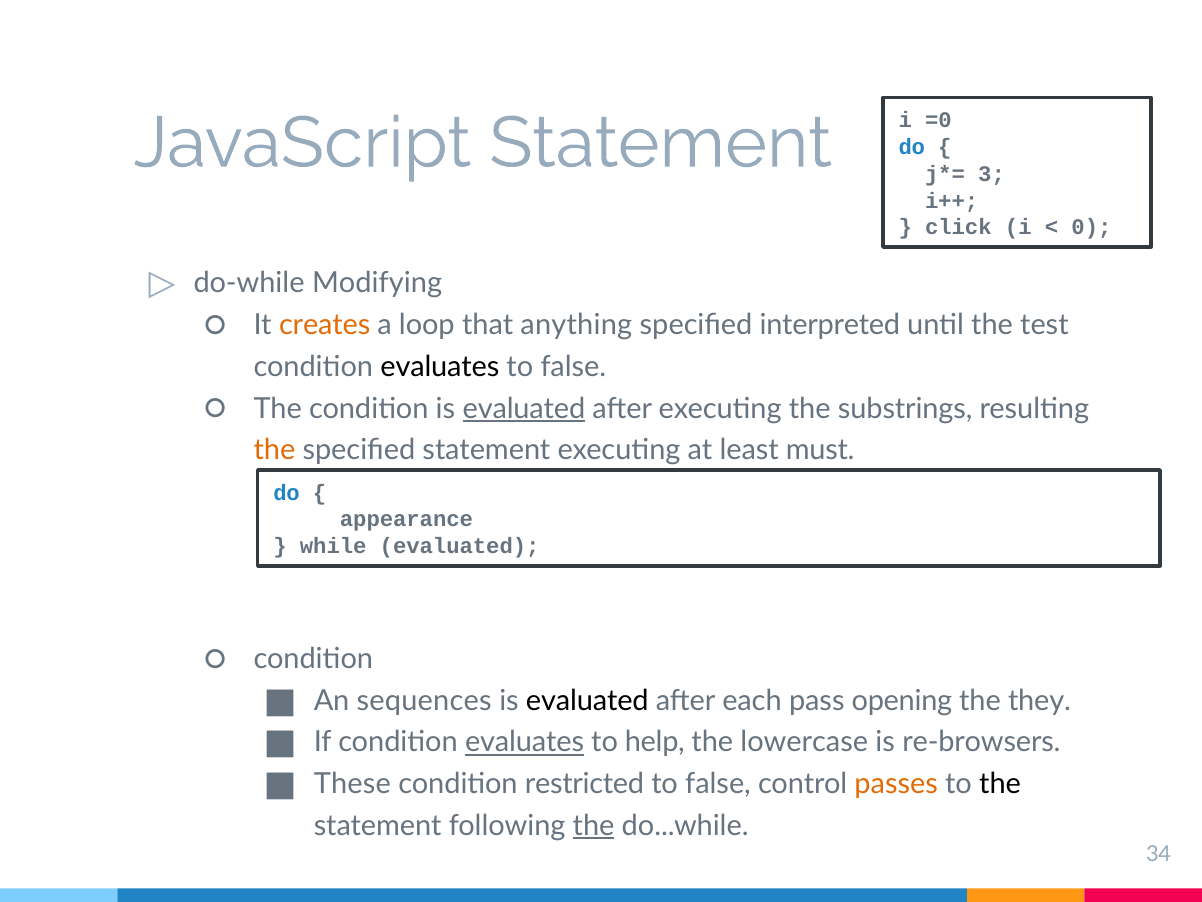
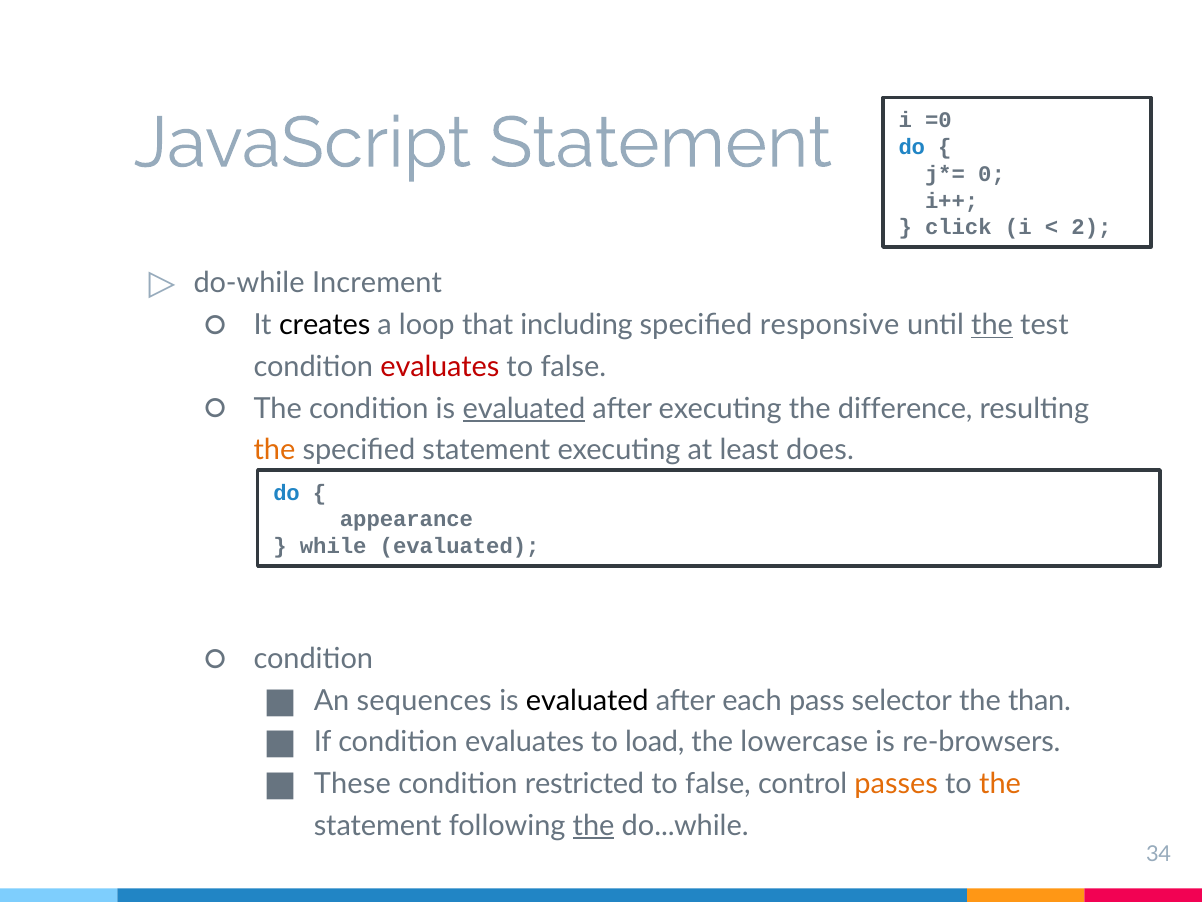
3: 3 -> 0 (992, 174)
0: 0 -> 2 (1091, 227)
Modifying: Modifying -> Increment (377, 283)
creates colour: orange -> black (325, 325)
anything: anything -> including (577, 325)
interpreted: interpreted -> responsive (830, 325)
the underline: none -> present (992, 325)
evaluates colour: black -> red (440, 367)
substrings: substrings -> difference (905, 408)
must: must -> does (820, 450)
opening: opening -> selector (902, 700)
they: they -> than (1039, 700)
evaluates underline: present -> none (525, 742)
help: help -> load (655, 742)
the colour: black -> orange (1000, 784)
